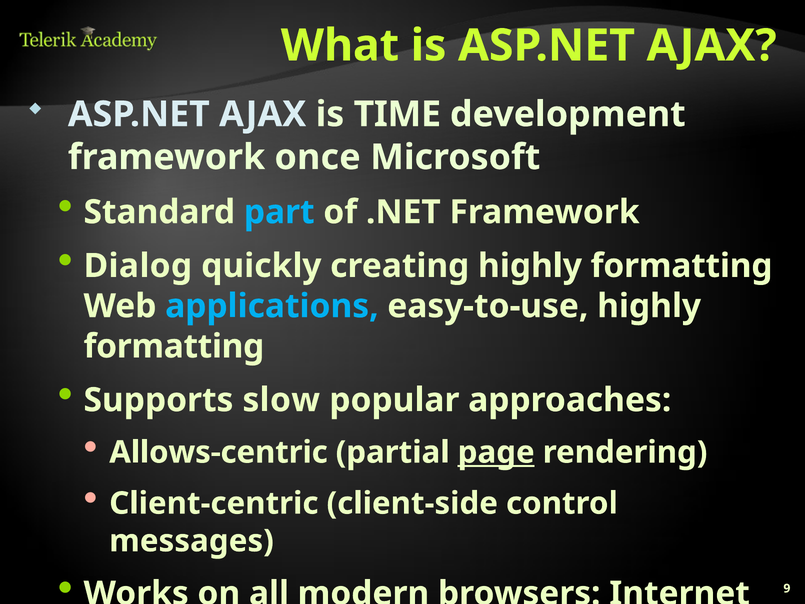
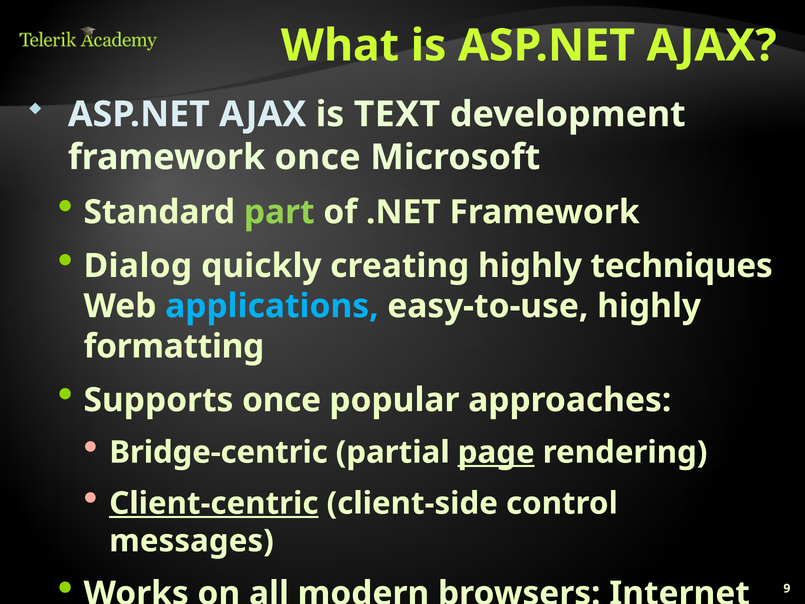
TIME: TIME -> TEXT (397, 114)
part colour: light blue -> light green (279, 212)
creating highly formatting: formatting -> techniques (682, 266)
Supports slow: slow -> once (282, 400)
Allows-centric: Allows-centric -> Bridge-centric (219, 452)
Client-centric underline: none -> present (214, 503)
